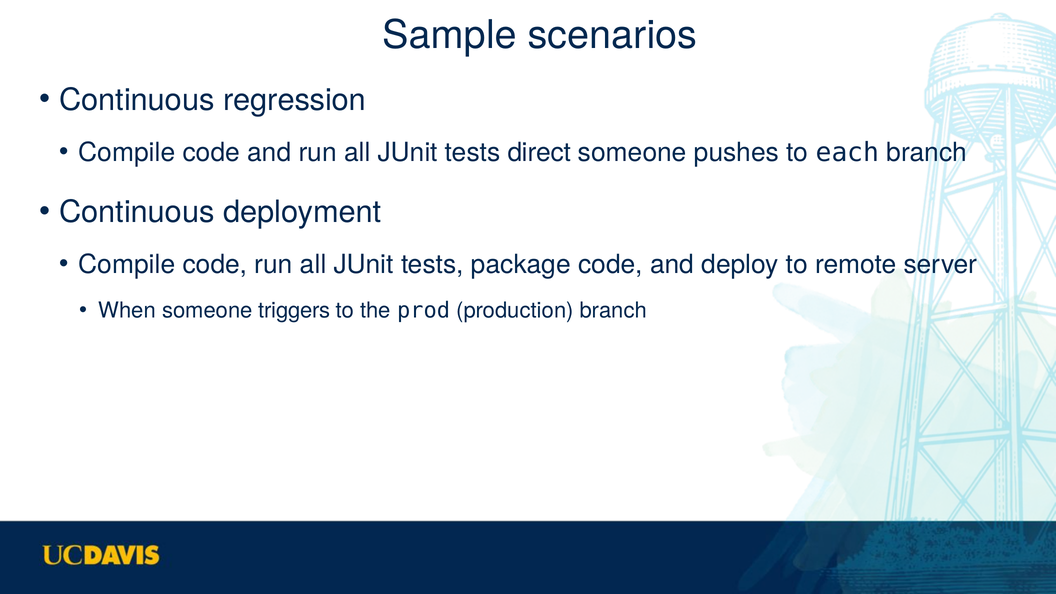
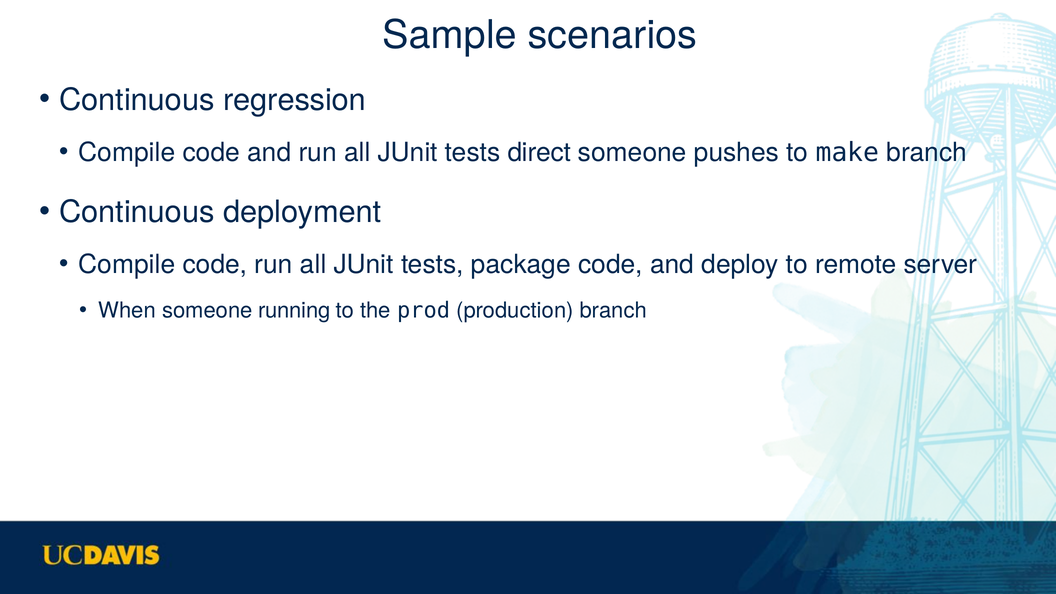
each: each -> make (847, 152)
triggers: triggers -> running (294, 311)
